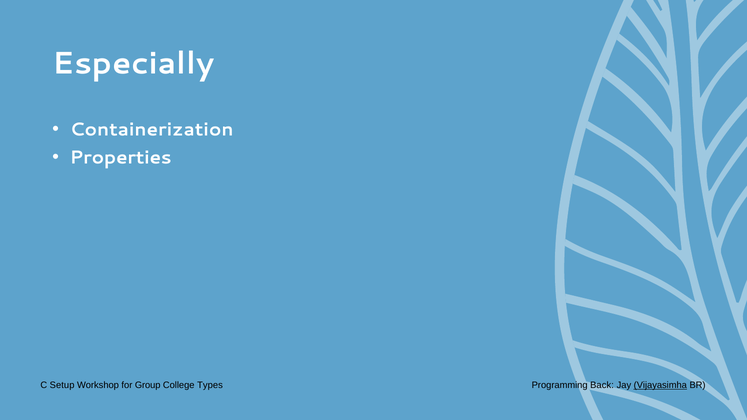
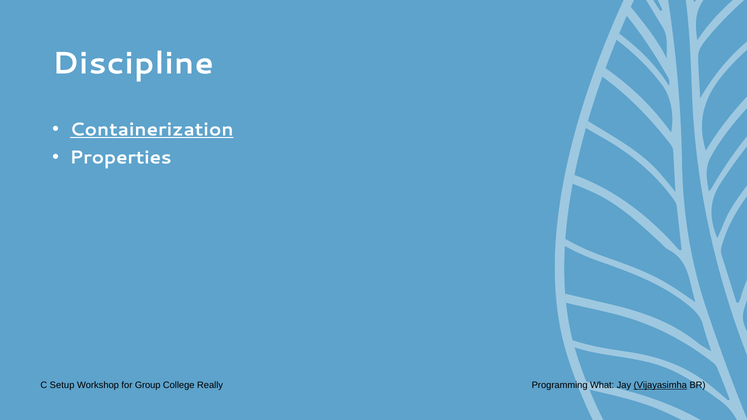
Especially: Especially -> Discipline (133, 63)
Containerization underline: none -> present (152, 130)
Types: Types -> Really (210, 385)
Back: Back -> What (602, 385)
